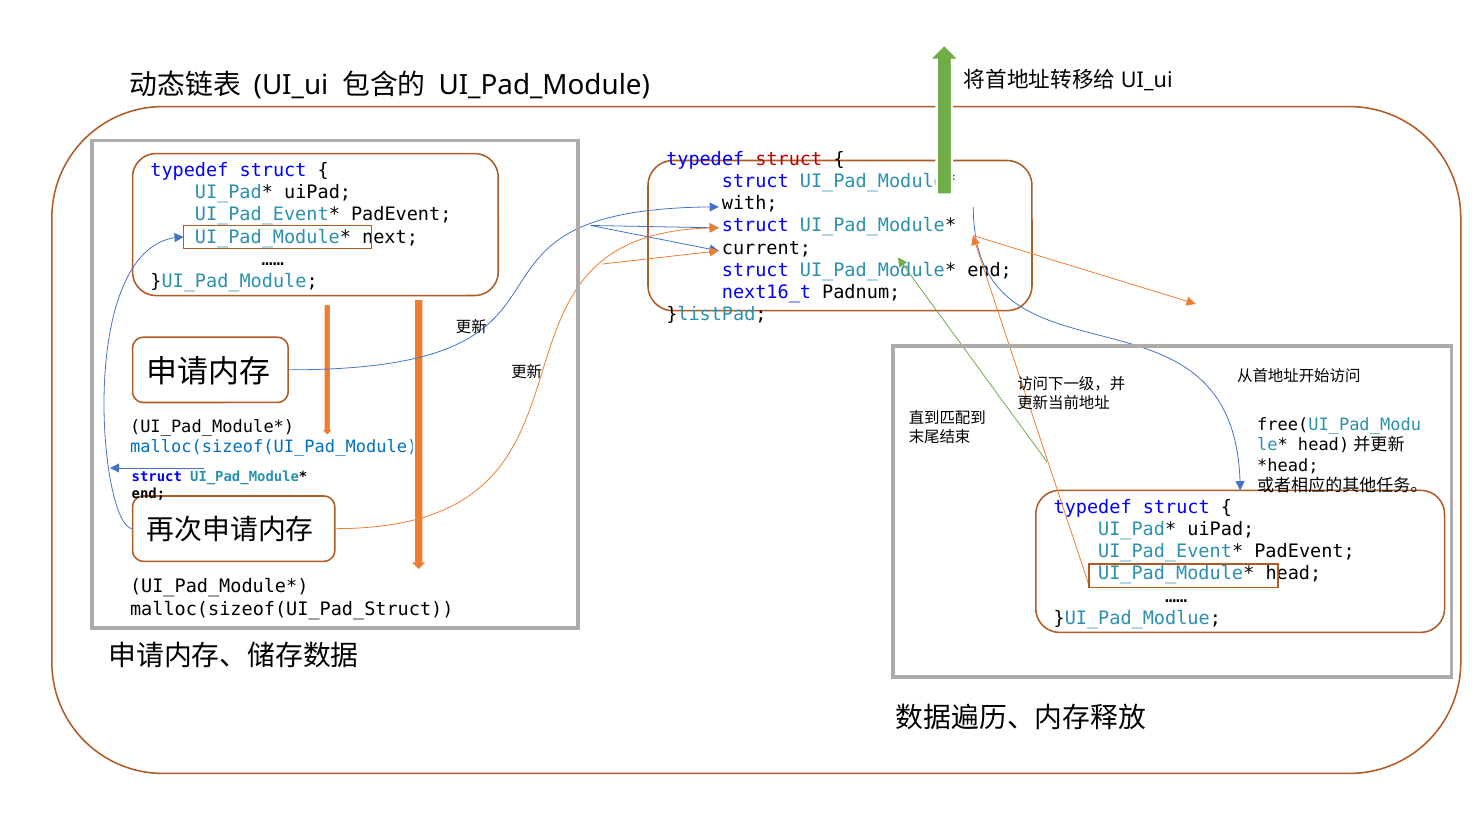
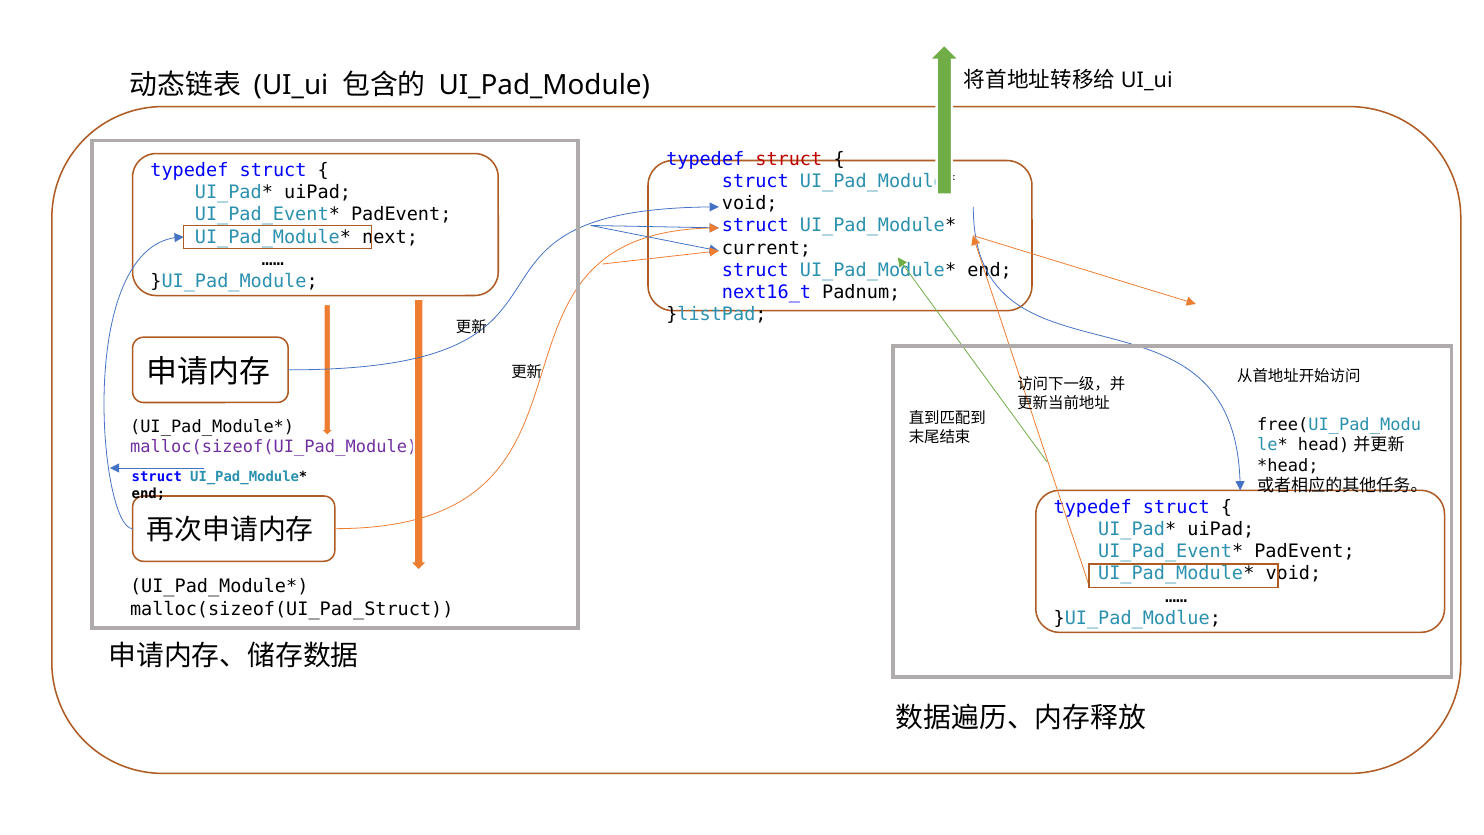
with: with -> void (750, 203)
malloc(sizeof(UI_Pad_Module colour: blue -> purple (279, 447)
head: head -> void (1293, 574)
